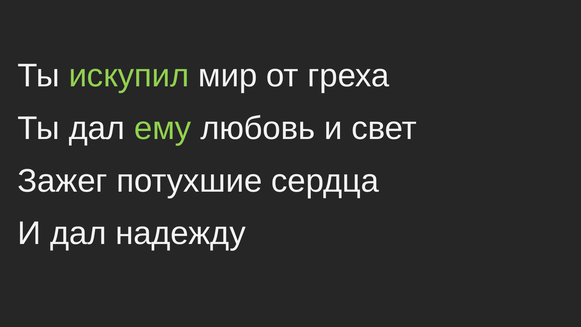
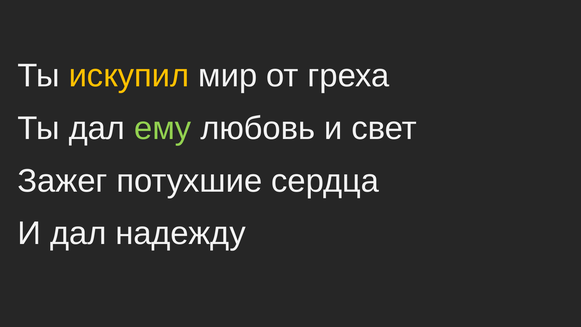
искупил colour: light green -> yellow (129, 76)
